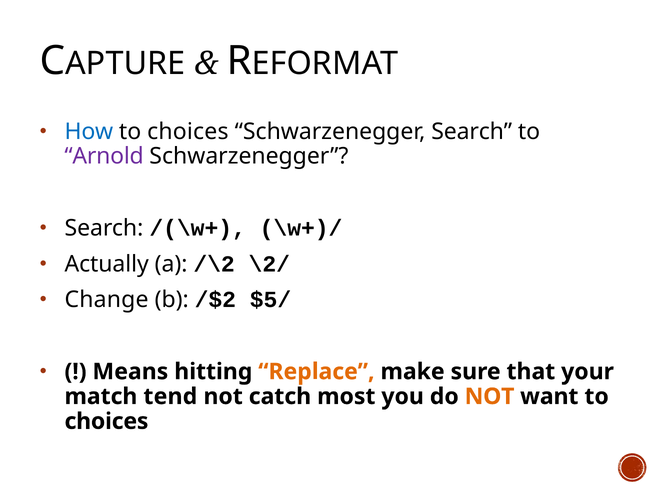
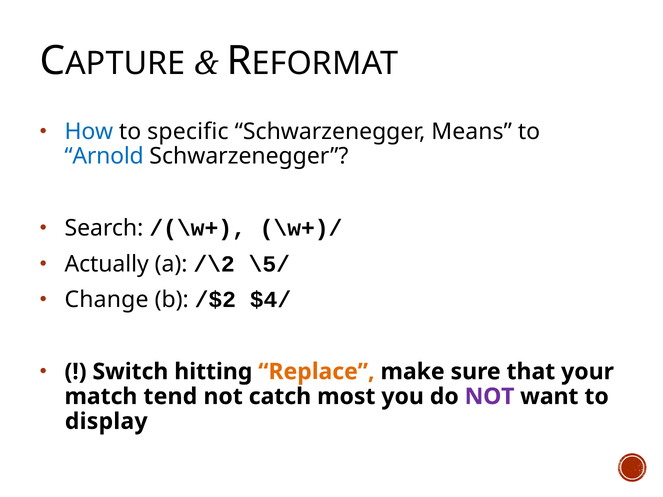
choices: choices -> specific (188, 132)
Schwarzenegger Search: Search -> Means (472, 132)
Arnold colour: purple -> blue (104, 156)
\2/: \2/ -> \5/ (269, 264)
$5/: $5/ -> $4/ (271, 300)
Means: Means -> Switch (130, 372)
NOT colour: orange -> purple (490, 397)
choices: choices -> display (106, 422)
